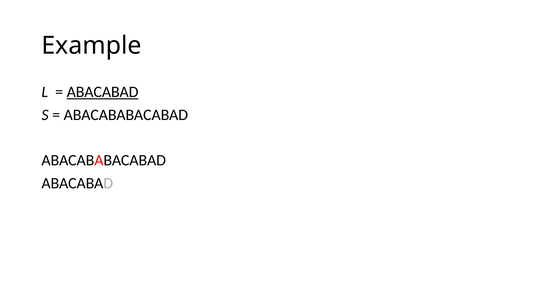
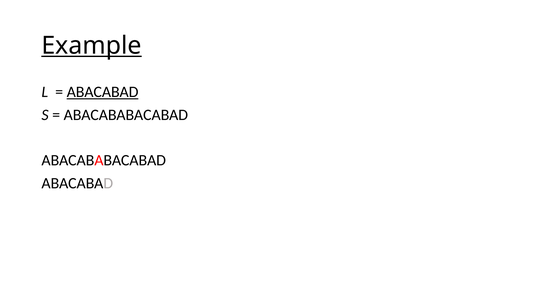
Example underline: none -> present (92, 46)
